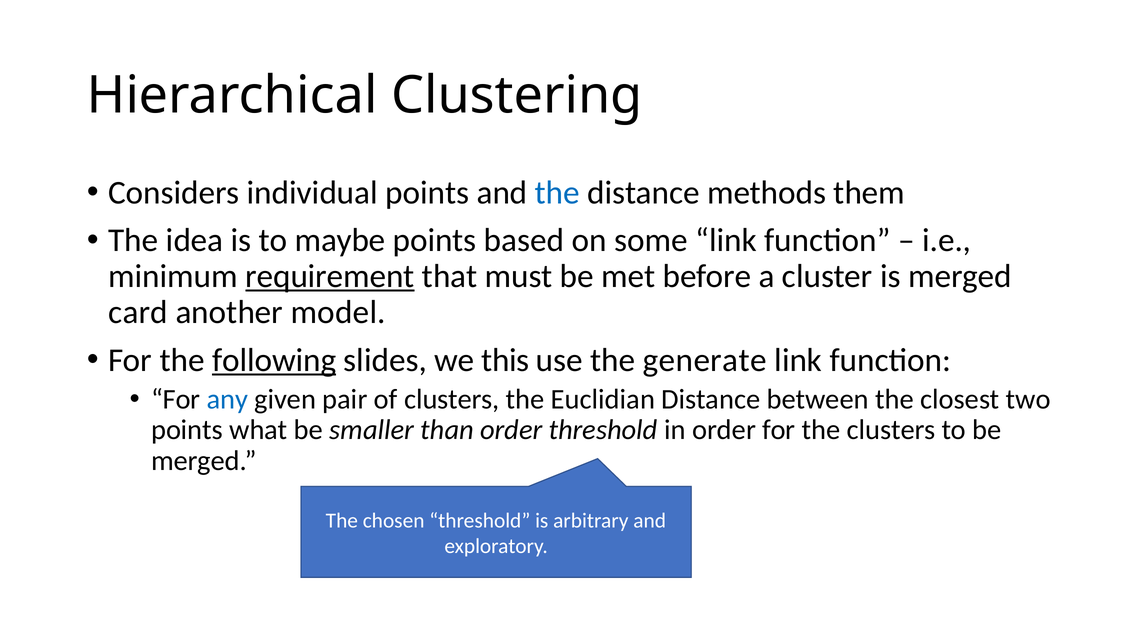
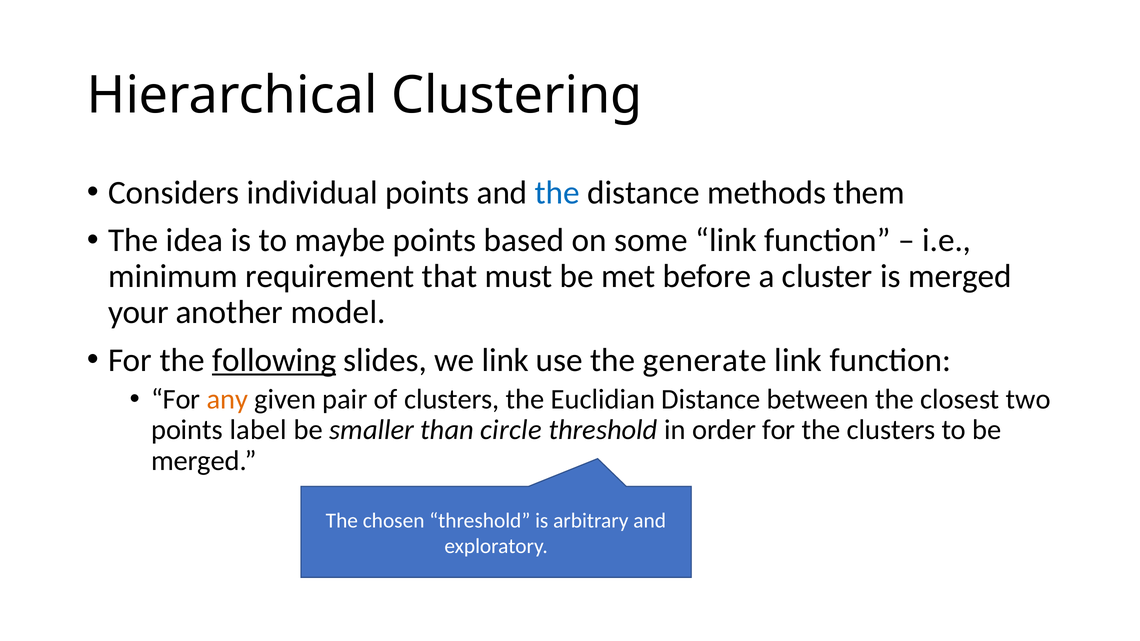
requirement underline: present -> none (330, 276)
card: card -> your (138, 312)
we this: this -> link (505, 360)
any colour: blue -> orange (227, 399)
what: what -> label (258, 430)
than order: order -> circle (511, 430)
